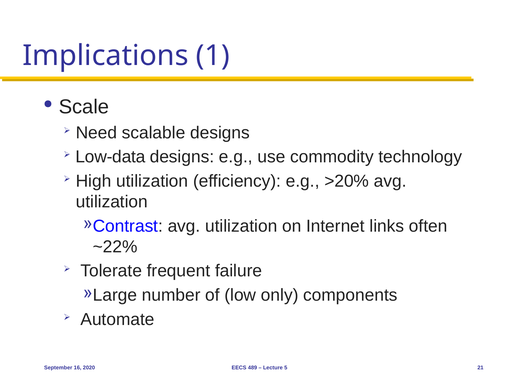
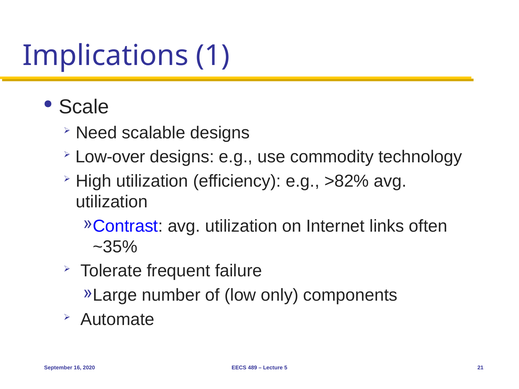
Low-data: Low-data -> Low-over (110, 157)
>20%: >20% -> >82% (347, 181)
~22%: ~22% -> ~35% (115, 247)
